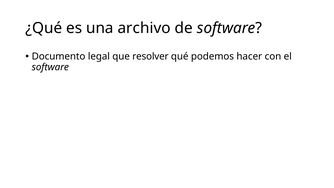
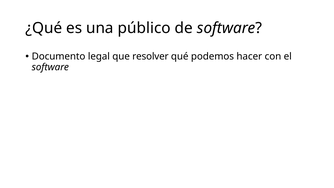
archivo: archivo -> público (144, 28)
